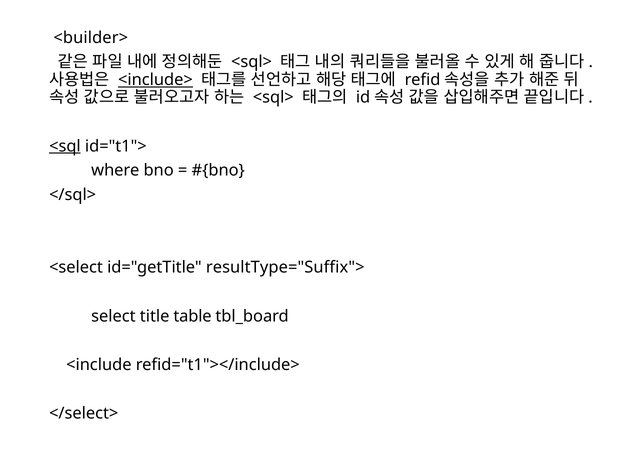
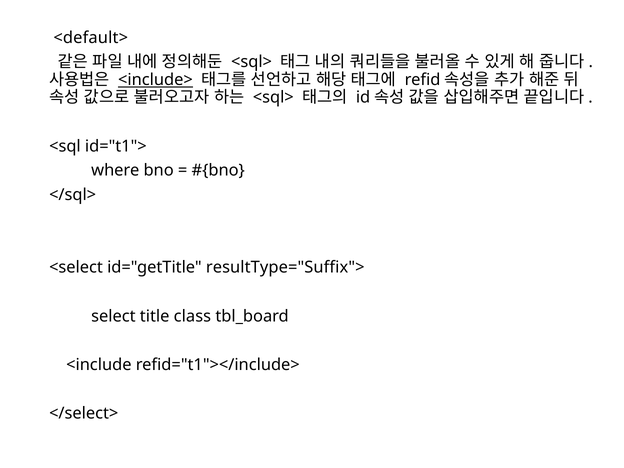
<builder>: <builder> -> <default> (91, 38)
<sql underline: present -> none (65, 146)
table: table -> class (192, 316)
